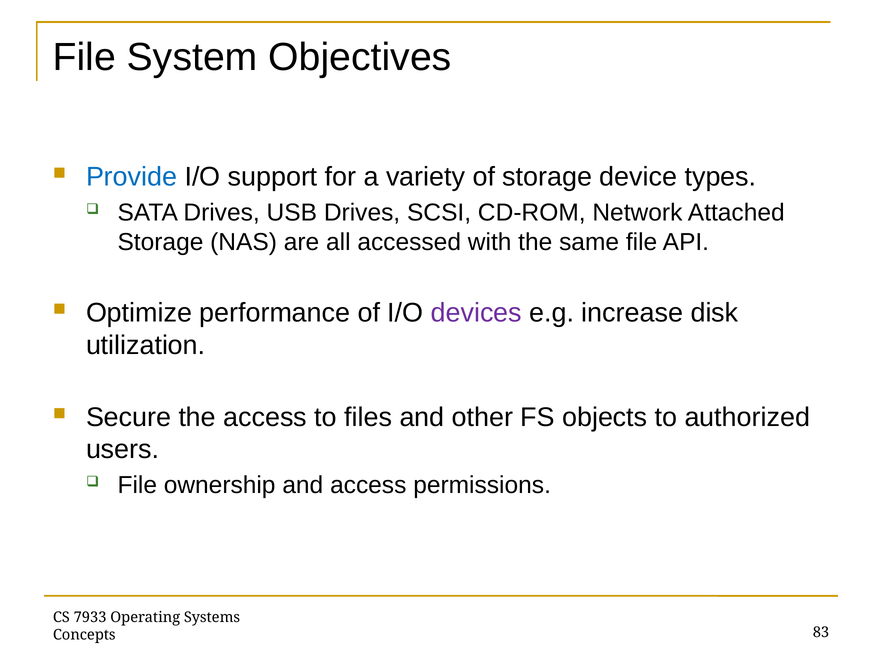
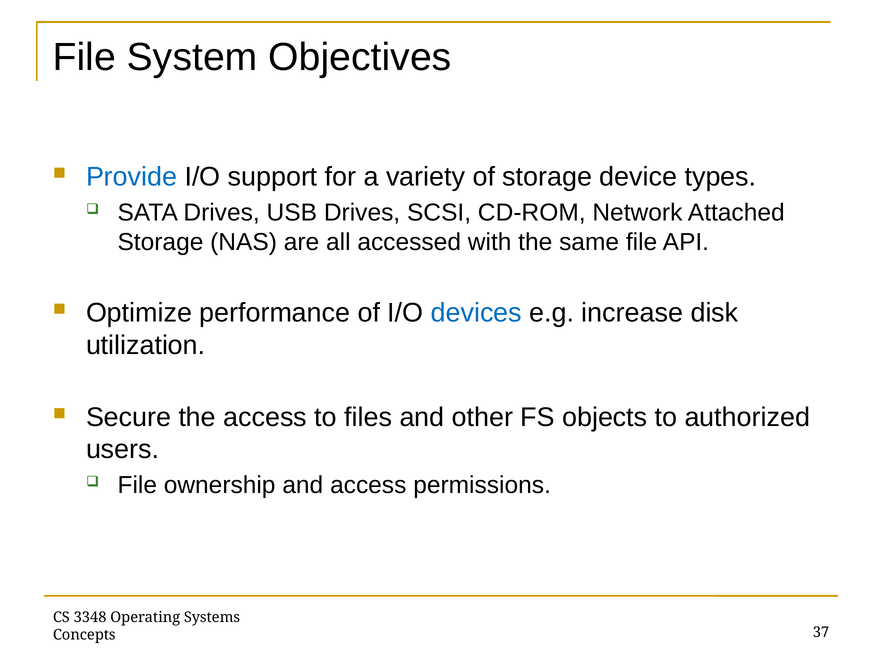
devices colour: purple -> blue (476, 313)
7933: 7933 -> 3348 (90, 617)
83: 83 -> 37 (821, 632)
